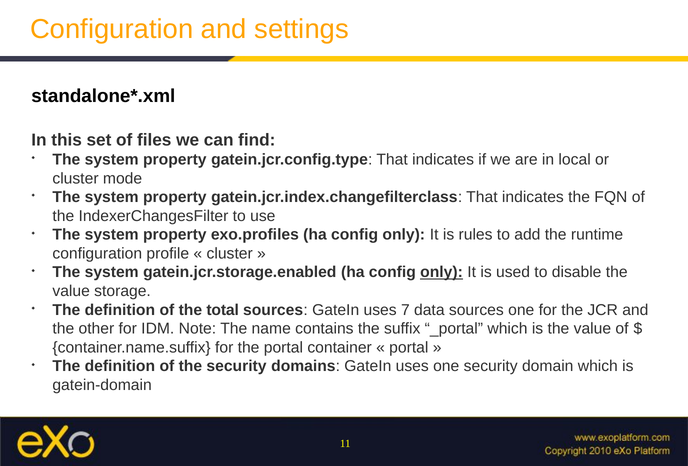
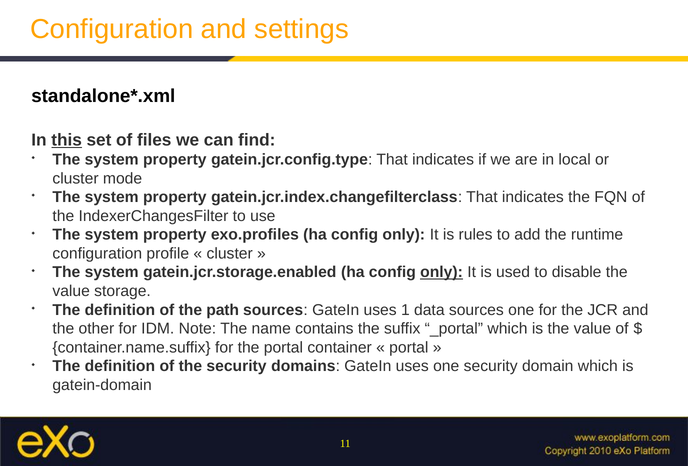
this underline: none -> present (67, 140)
total: total -> path (223, 310)
7: 7 -> 1 (405, 310)
